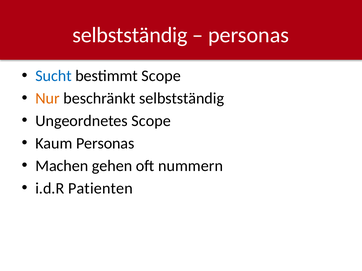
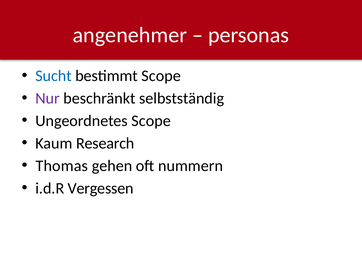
selbstständig: selbstständig -> angenehmer (130, 35)
Nur colour: orange -> purple (48, 98)
Kaum Personas: Personas -> Research (105, 144)
Machen: Machen -> Thomas (62, 166)
Patienten: Patienten -> Vergessen (101, 189)
